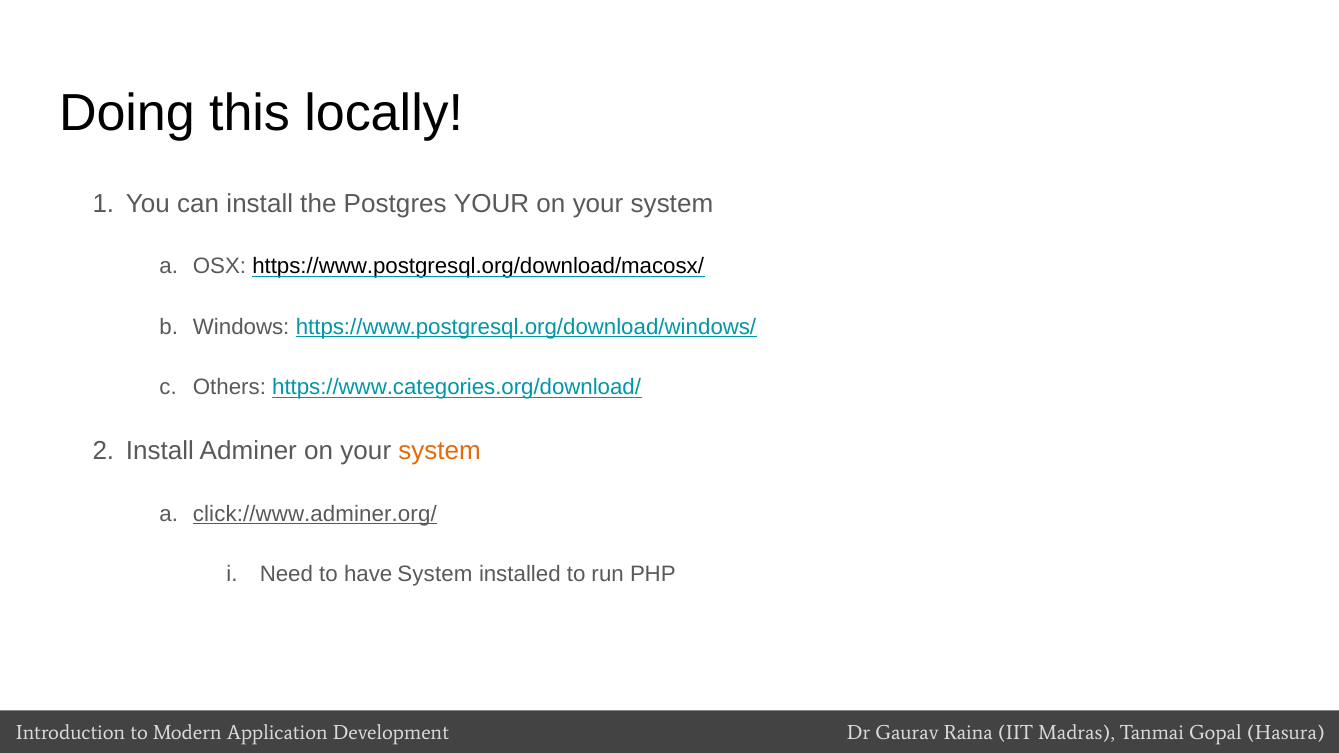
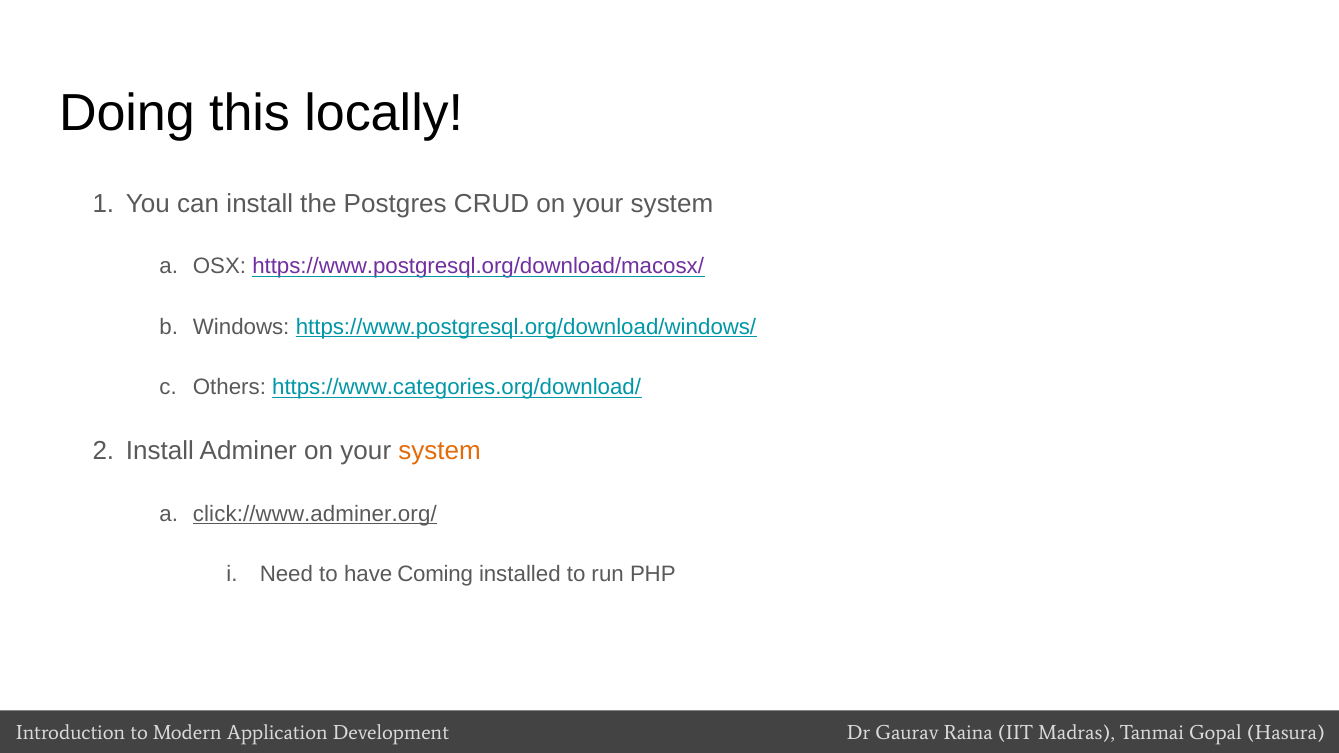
Postgres YOUR: YOUR -> CRUD (492, 204)
https://www.postgresql.org/download/macosx/ colour: black -> purple (478, 267)
have System: System -> Coming (435, 574)
